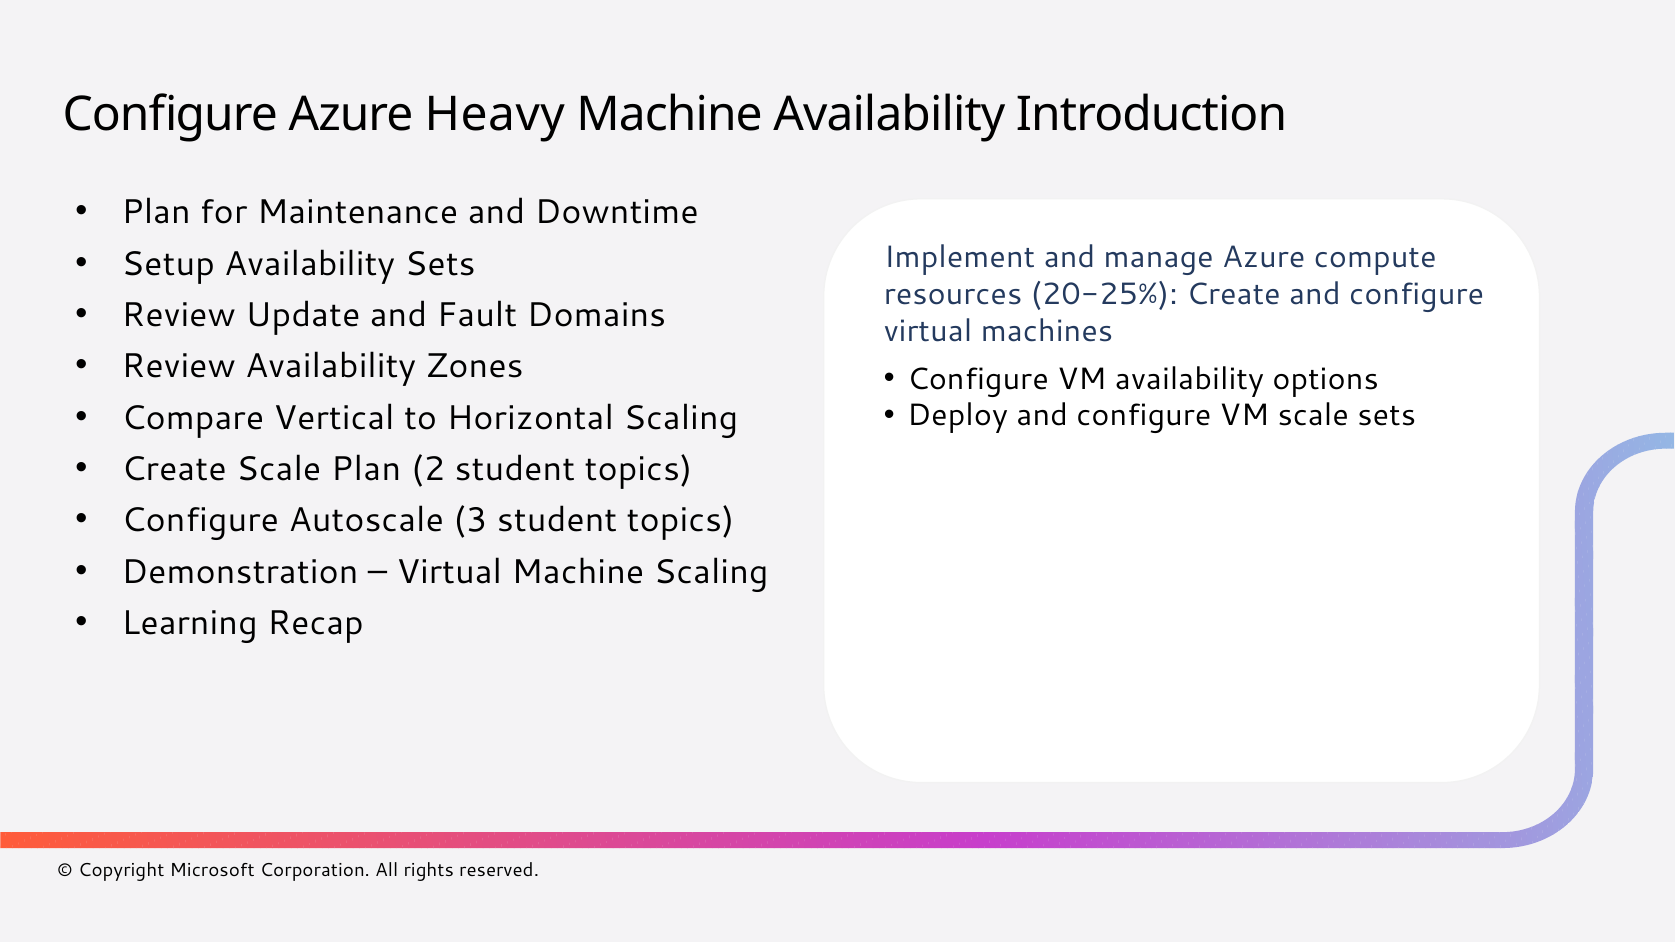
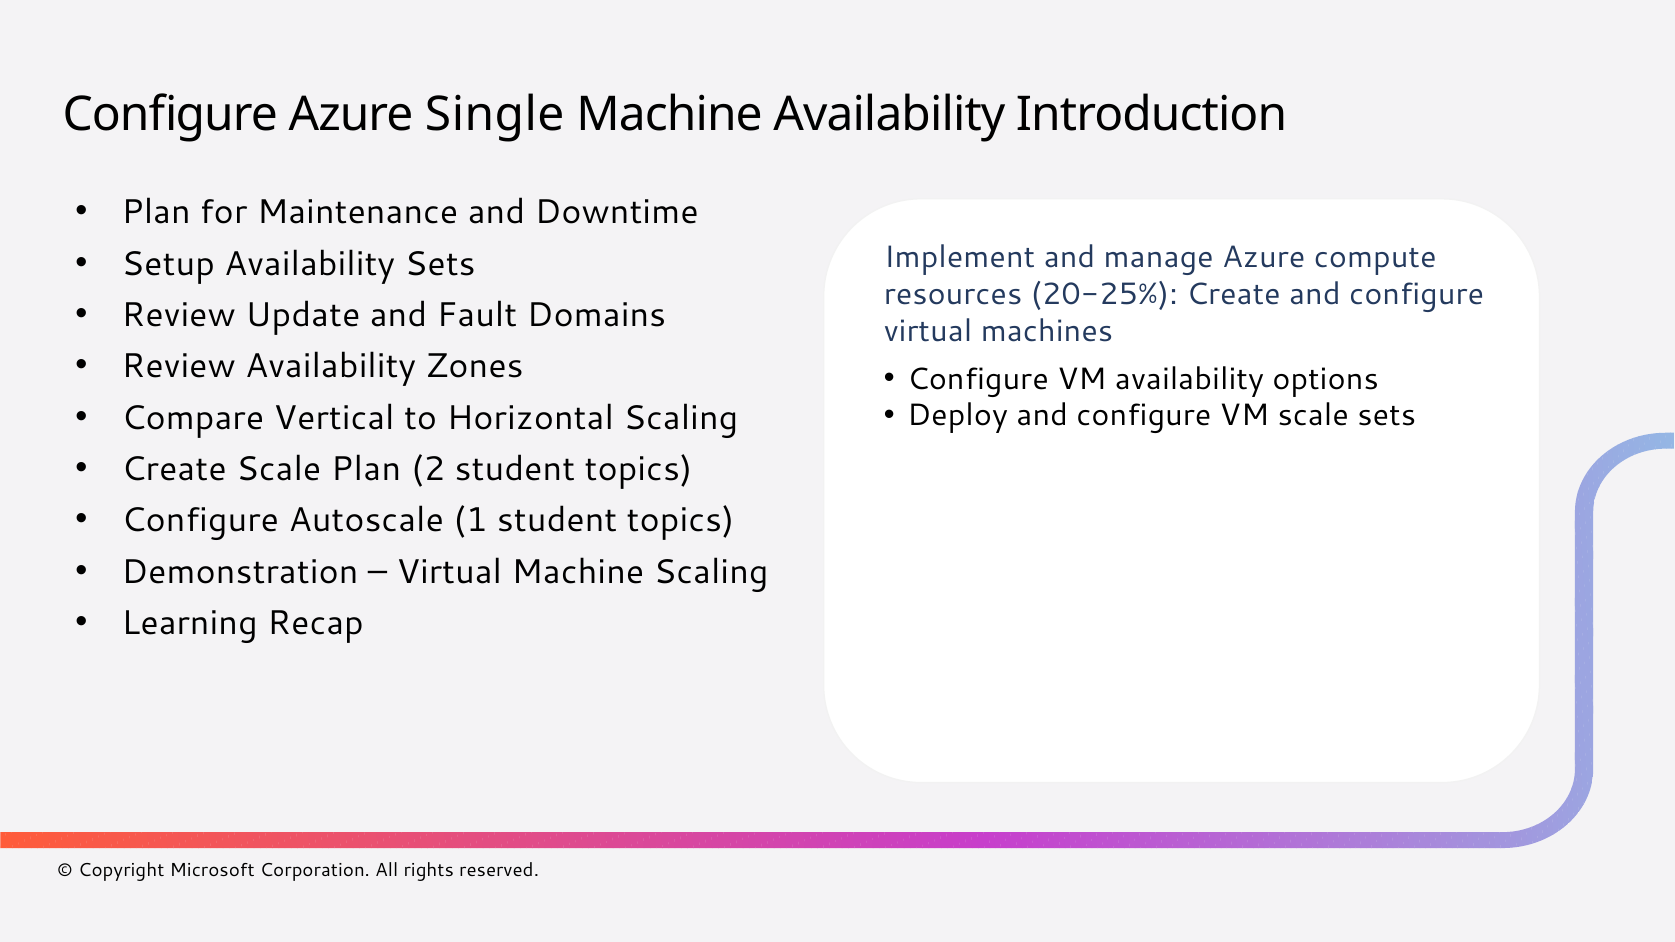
Heavy: Heavy -> Single (495, 114)
3: 3 -> 1 (470, 521)
